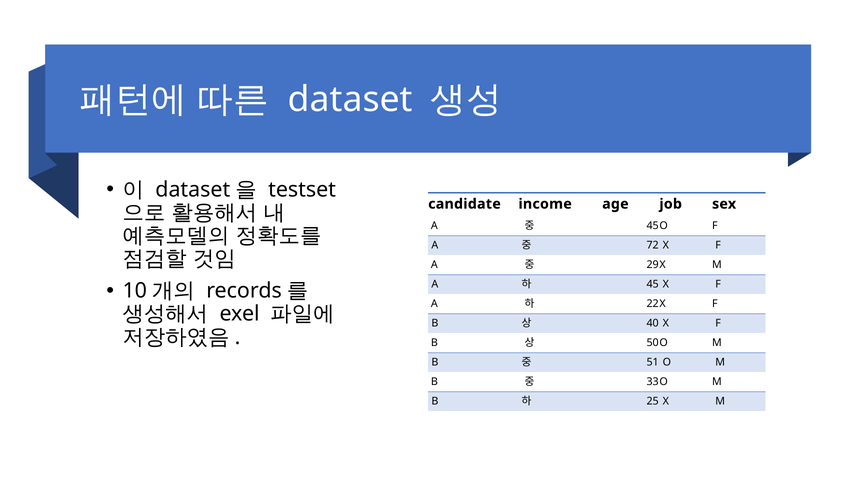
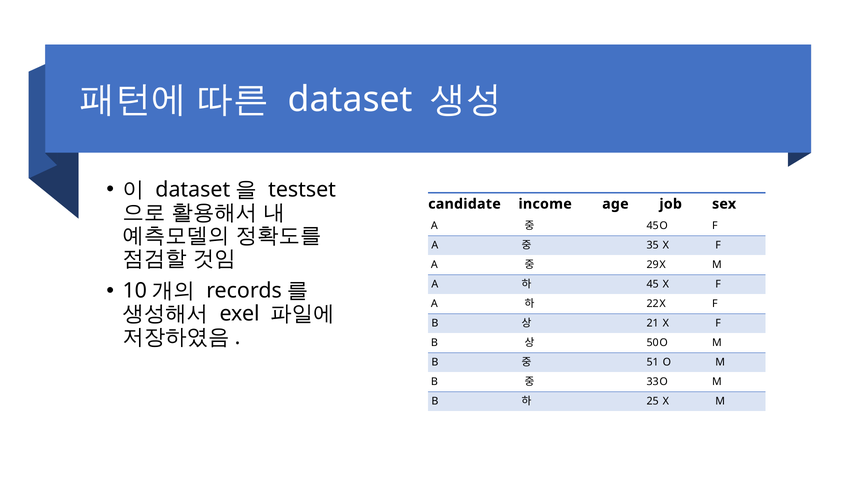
72: 72 -> 35 (653, 245)
40: 40 -> 21 (653, 324)
